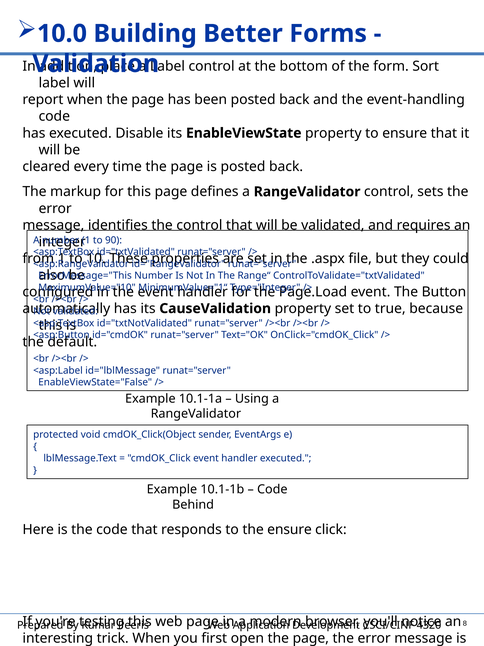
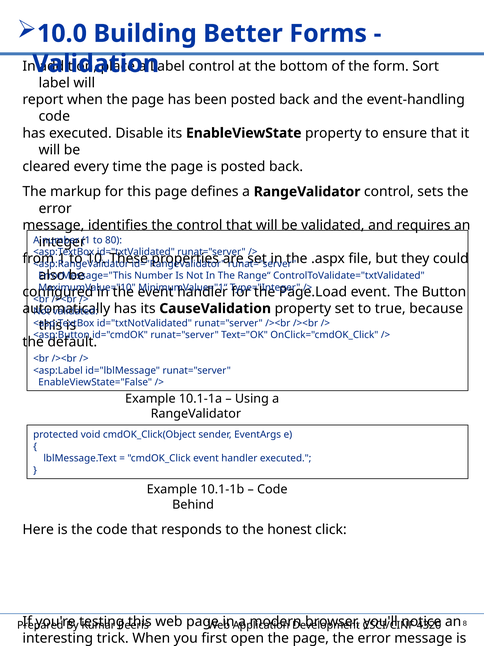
90: 90 -> 80 (114, 240)
the ensure: ensure -> honest (290, 529)
